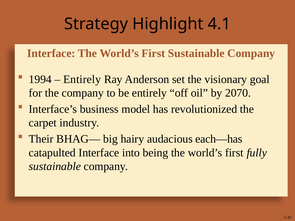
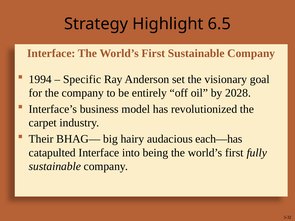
4.1: 4.1 -> 6.5 (219, 24)
Entirely: Entirely -> Specific (82, 79)
2070: 2070 -> 2028 (238, 93)
